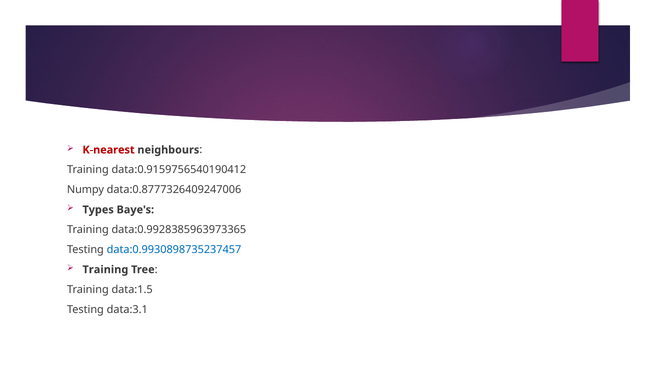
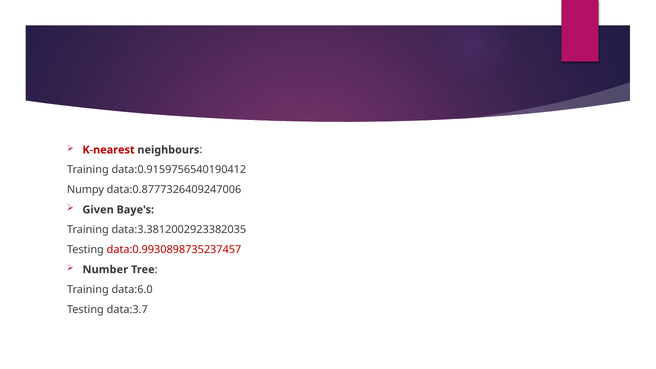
Types: Types -> Given (98, 210)
data:0.9928385963973365: data:0.9928385963973365 -> data:3.3812002923382035 (179, 230)
data:0.9930898735237457 colour: blue -> red (174, 250)
Training: Training -> Number (105, 270)
data:1.5: data:1.5 -> data:6.0 (132, 290)
data:3.1: data:3.1 -> data:3.7 (127, 309)
